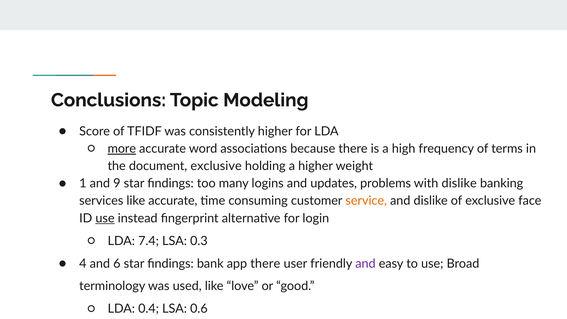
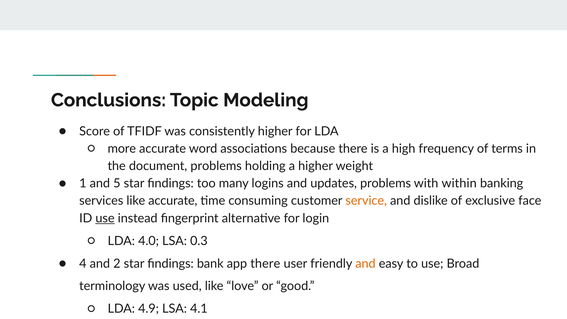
more underline: present -> none (122, 149)
document exclusive: exclusive -> problems (216, 166)
9: 9 -> 5 (117, 183)
with dislike: dislike -> within (459, 183)
7.4: 7.4 -> 4.0 (149, 241)
6: 6 -> 2 (117, 263)
and colour: purple -> orange (365, 263)
0.4: 0.4 -> 4.9 (149, 309)
0.6: 0.6 -> 4.1 (199, 309)
